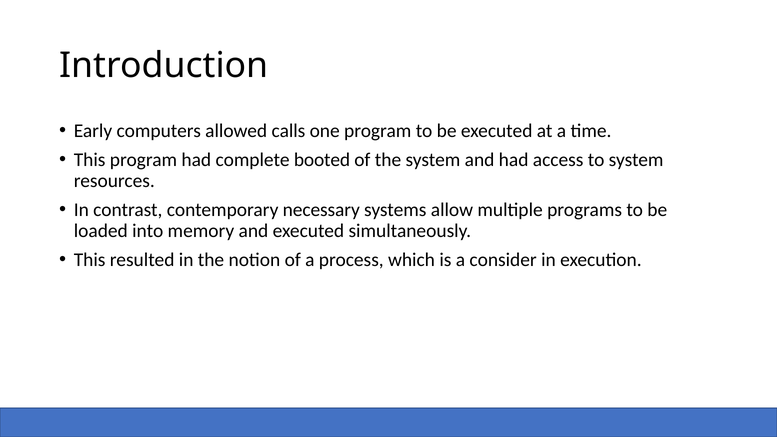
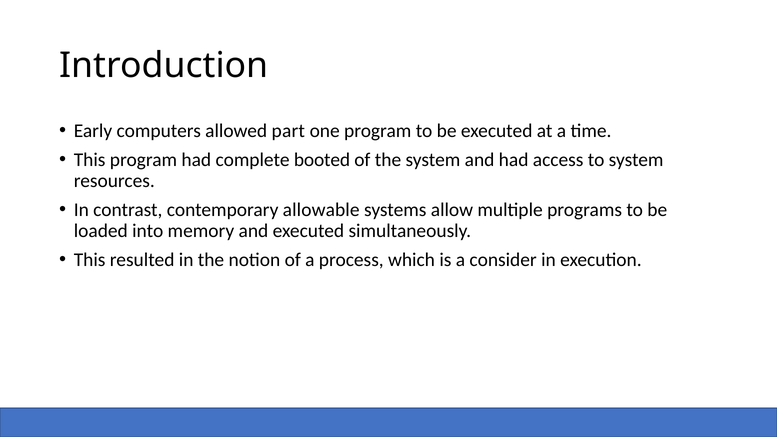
calls: calls -> part (288, 131)
necessary: necessary -> allowable (321, 210)
